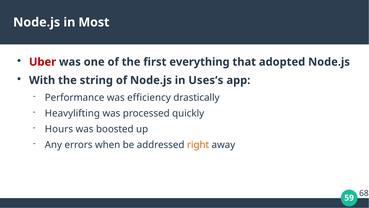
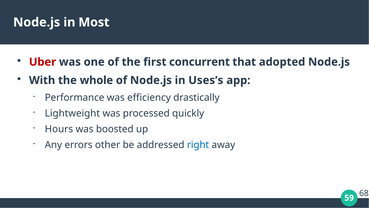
everything: everything -> concurrent (199, 62)
string: string -> whole (96, 80)
Heavylifting: Heavylifting -> Lightweight (72, 113)
when: when -> other (108, 145)
right colour: orange -> blue (198, 145)
